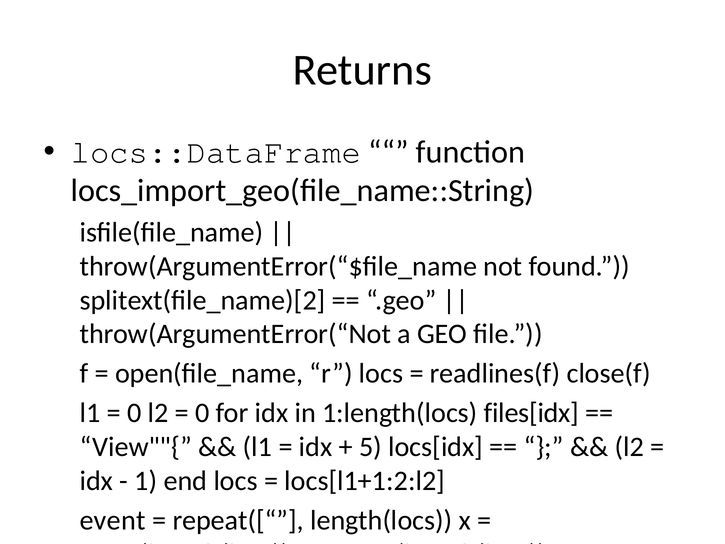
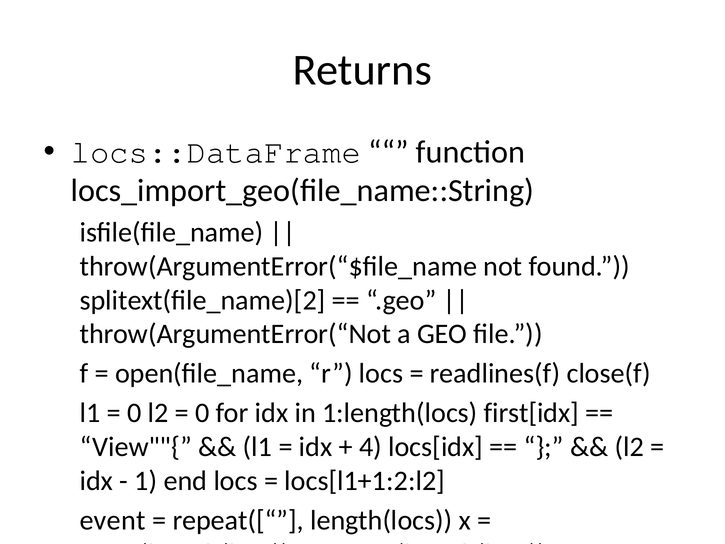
files[idx: files[idx -> first[idx (531, 413)
5: 5 -> 4 (370, 447)
